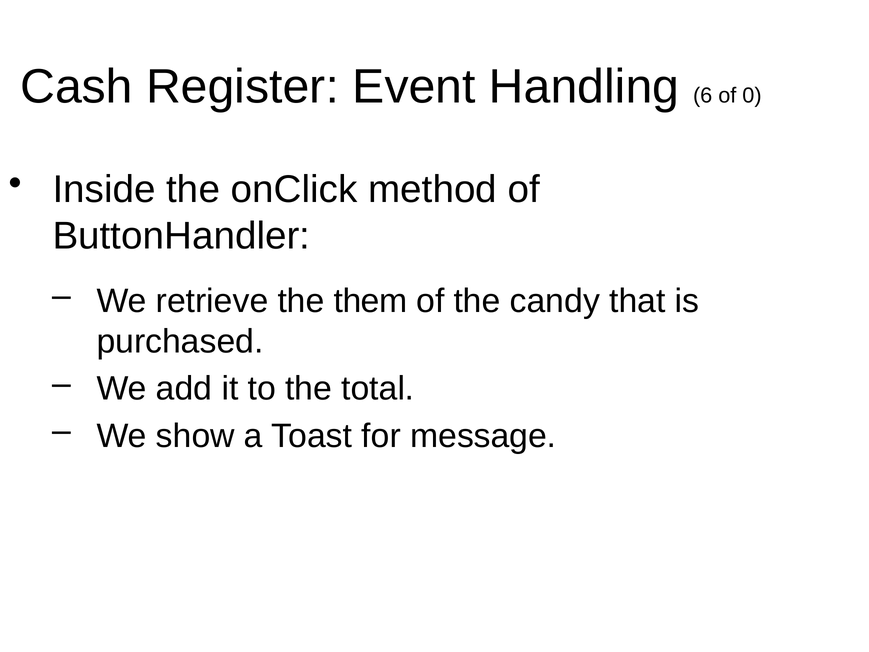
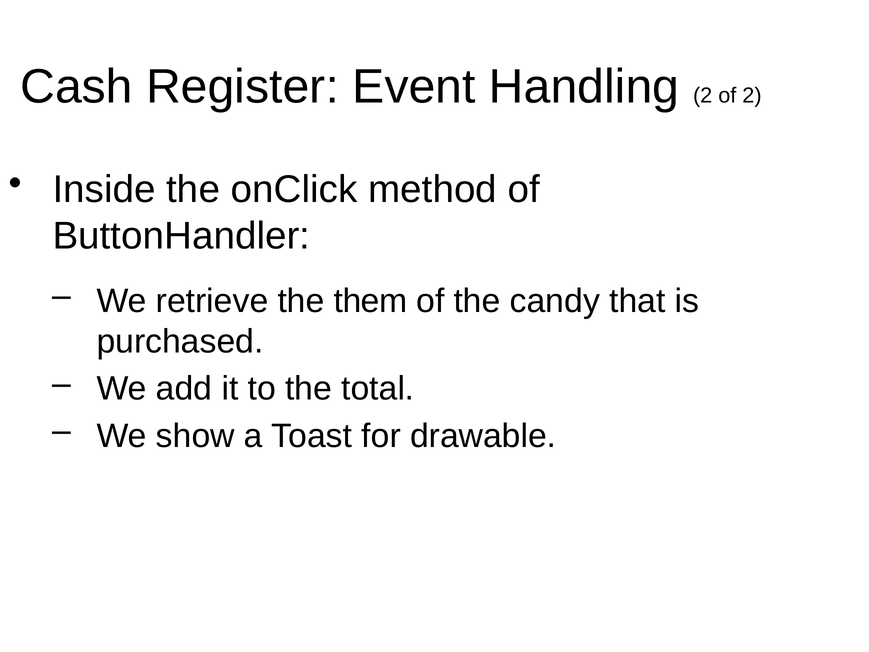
Handling 6: 6 -> 2 (703, 95)
of 0: 0 -> 2 (752, 95)
message: message -> drawable (483, 436)
